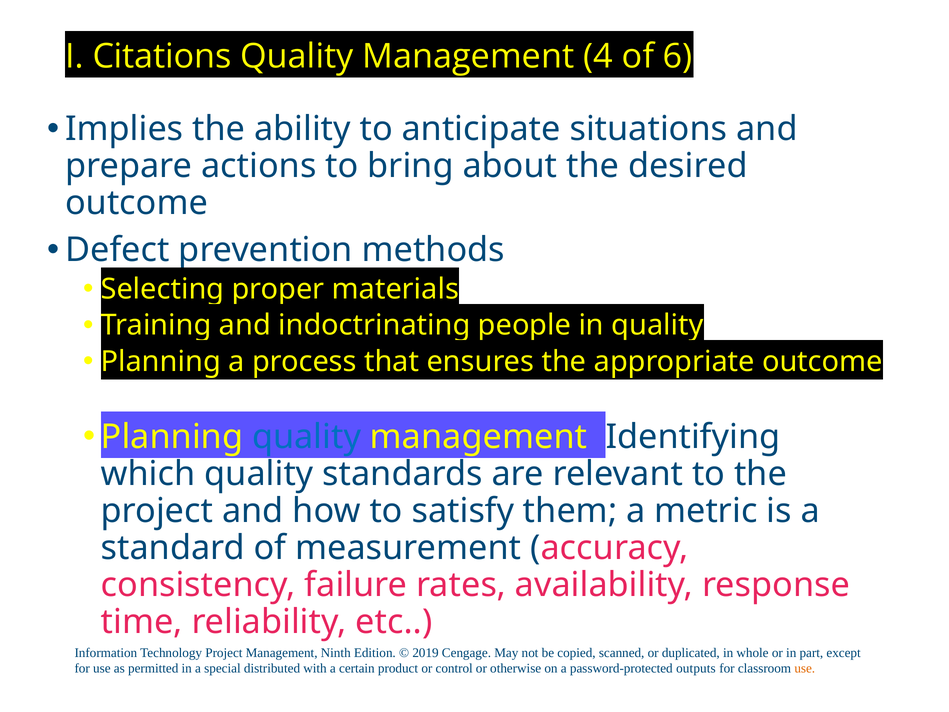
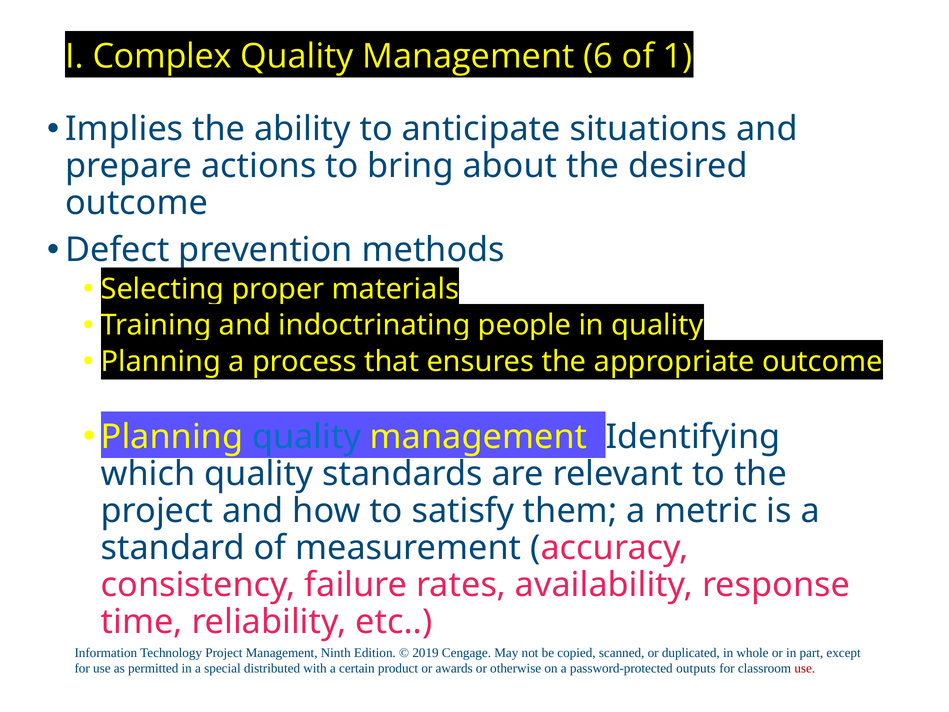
Citations: Citations -> Complex (162, 56)
4: 4 -> 6 (598, 56)
6: 6 -> 1 (678, 56)
control: control -> awards (454, 668)
use colour: orange -> red (805, 668)
